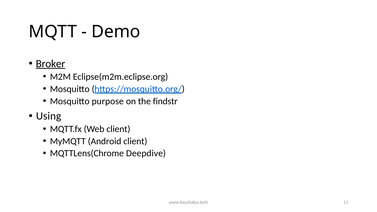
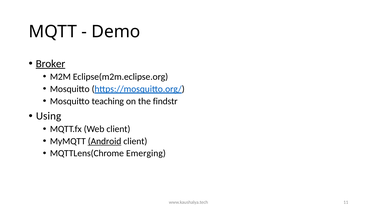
purpose: purpose -> teaching (108, 101)
Android underline: none -> present (105, 141)
Deepdive: Deepdive -> Emerging (146, 153)
